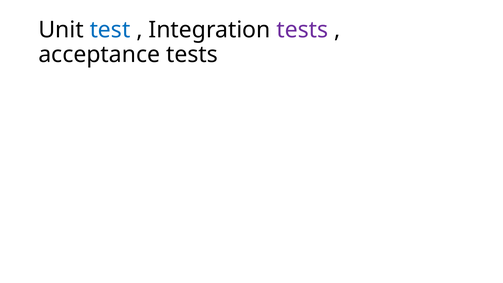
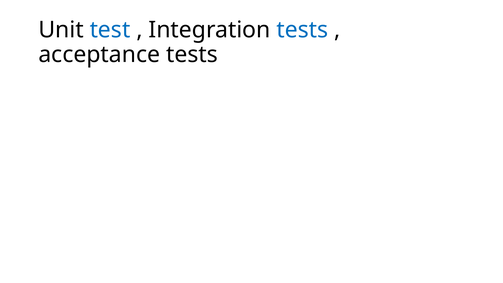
tests colour: purple -> blue (302, 30)
